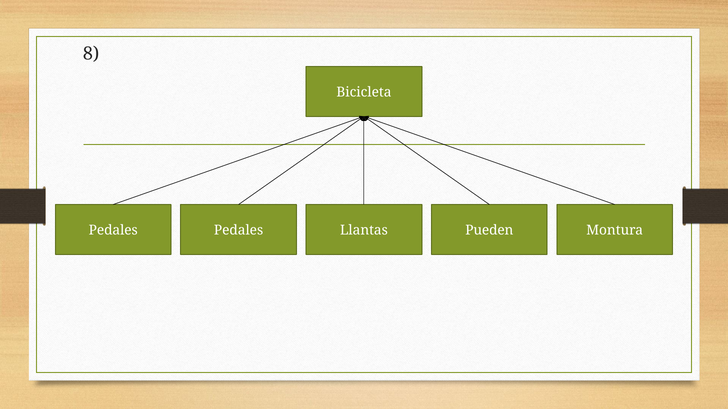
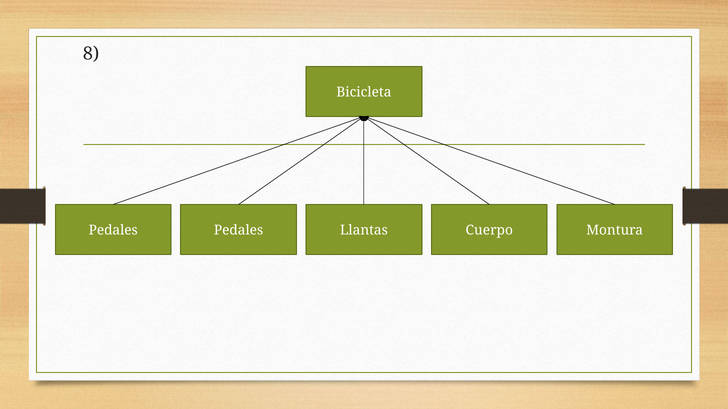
Pueden: Pueden -> Cuerpo (489, 231)
